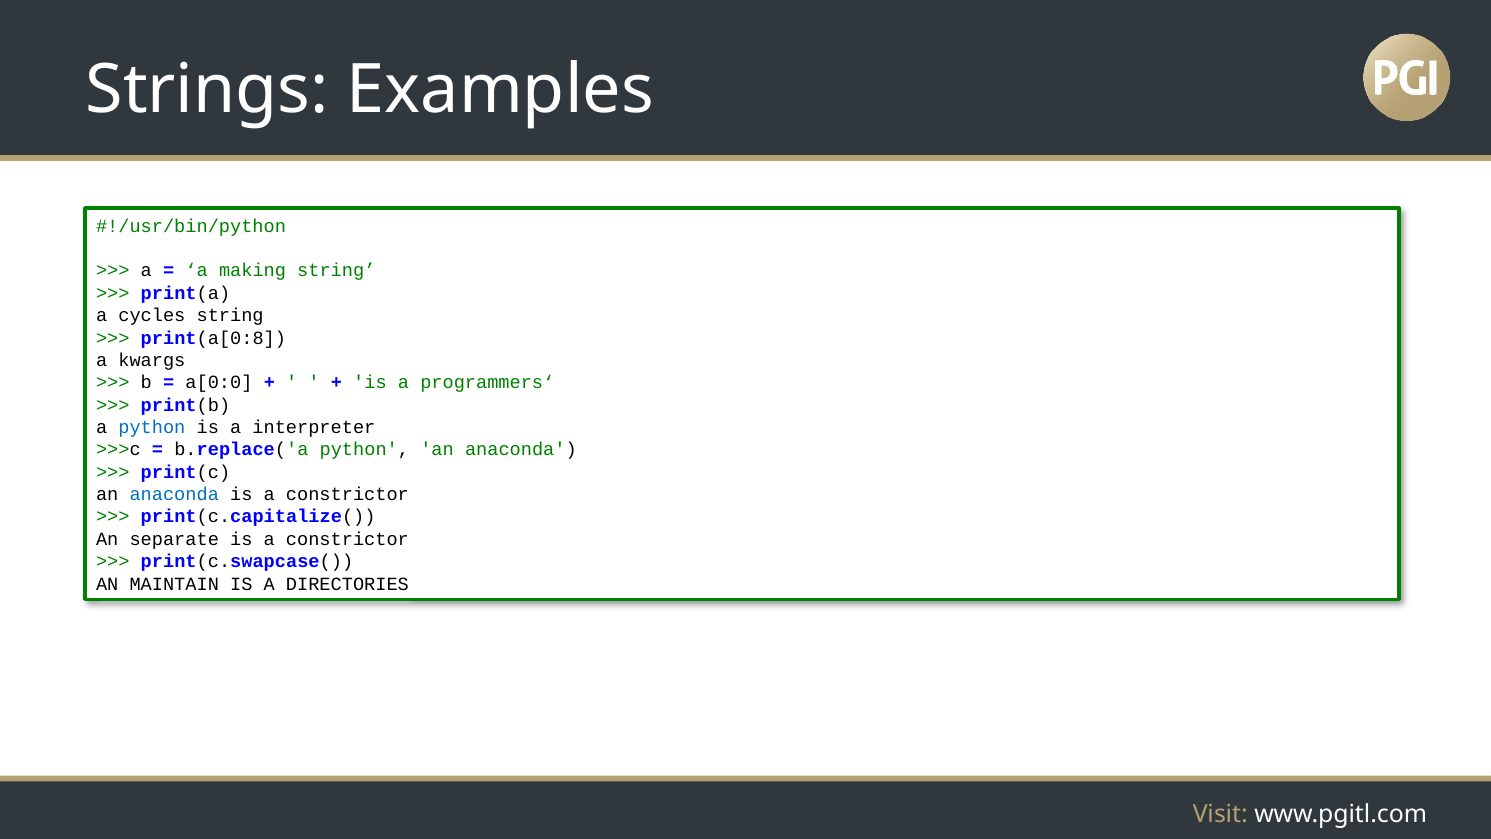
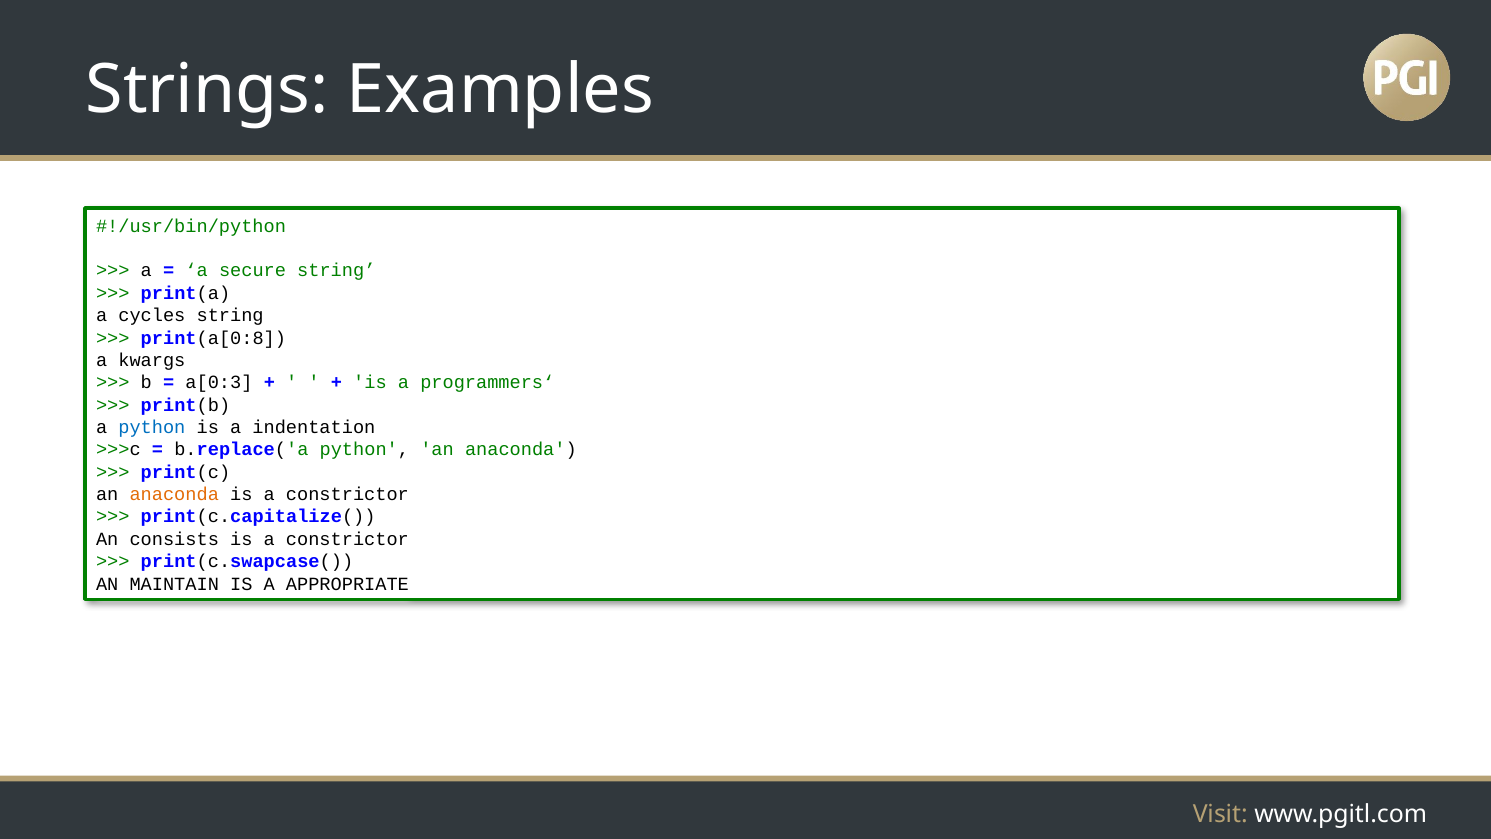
making: making -> secure (253, 271)
a[0:0: a[0:0 -> a[0:3 (219, 382)
interpreter: interpreter -> indentation (314, 427)
anaconda colour: blue -> orange (174, 494)
separate: separate -> consists (174, 539)
DIRECTORIES: DIRECTORIES -> APPROPRIATE (347, 584)
